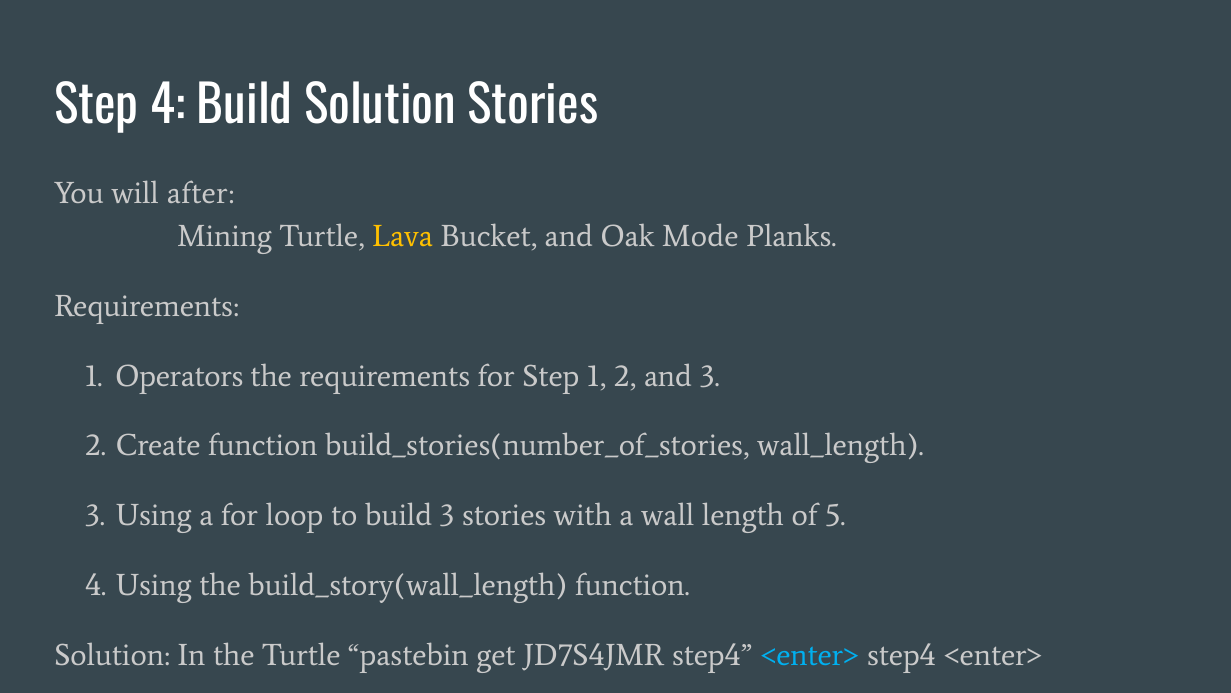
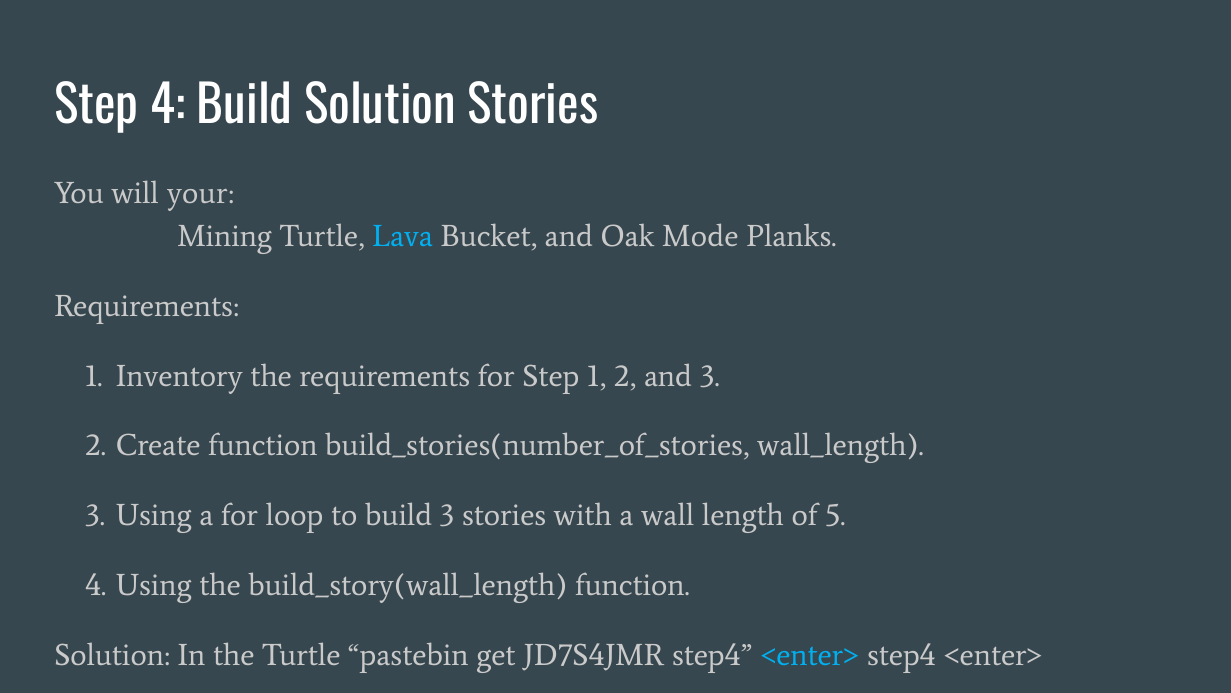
after: after -> your (201, 194)
Lava colour: yellow -> light blue (403, 236)
Operators: Operators -> Inventory (179, 376)
